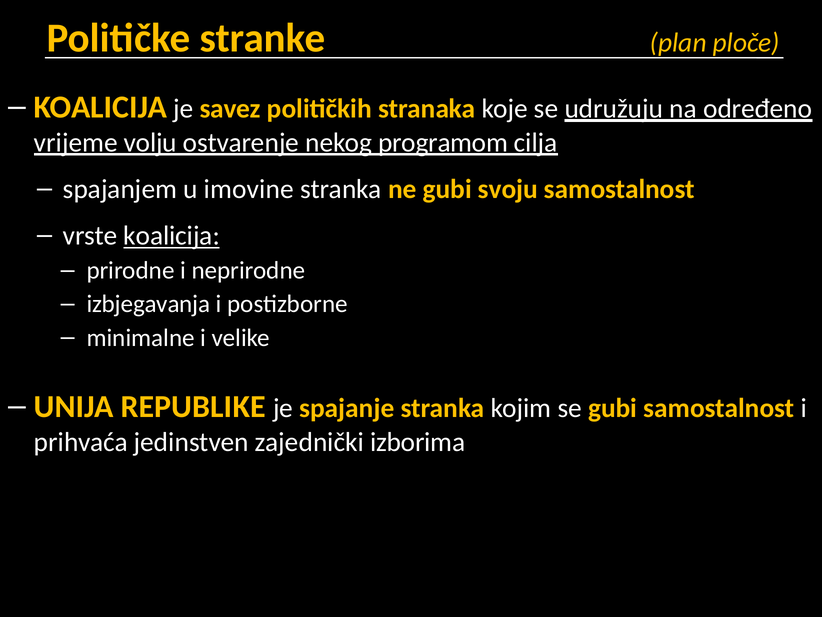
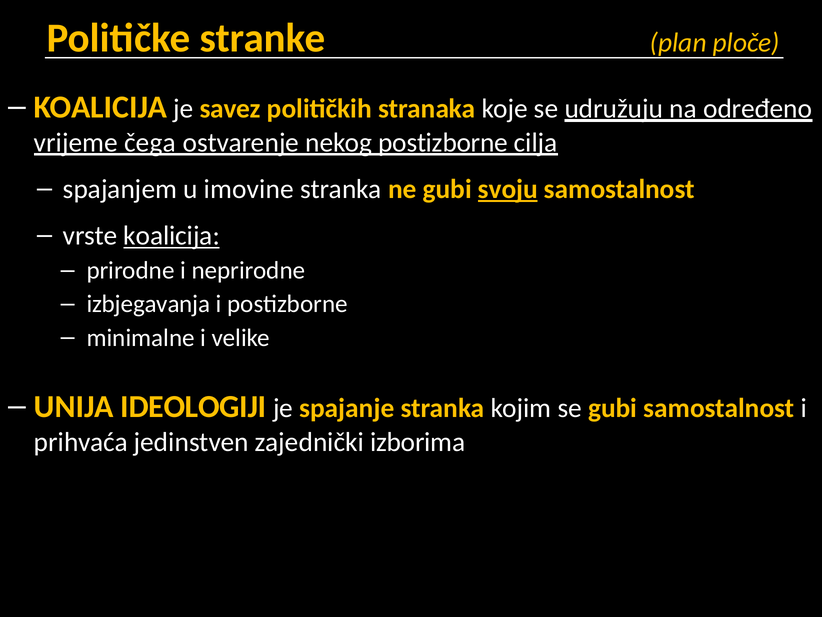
volju: volju -> čega (150, 142)
nekog programom: programom -> postizborne (443, 142)
svoju underline: none -> present (508, 189)
REPUBLIKE: REPUBLIKE -> IDEOLOGIJI (193, 406)
